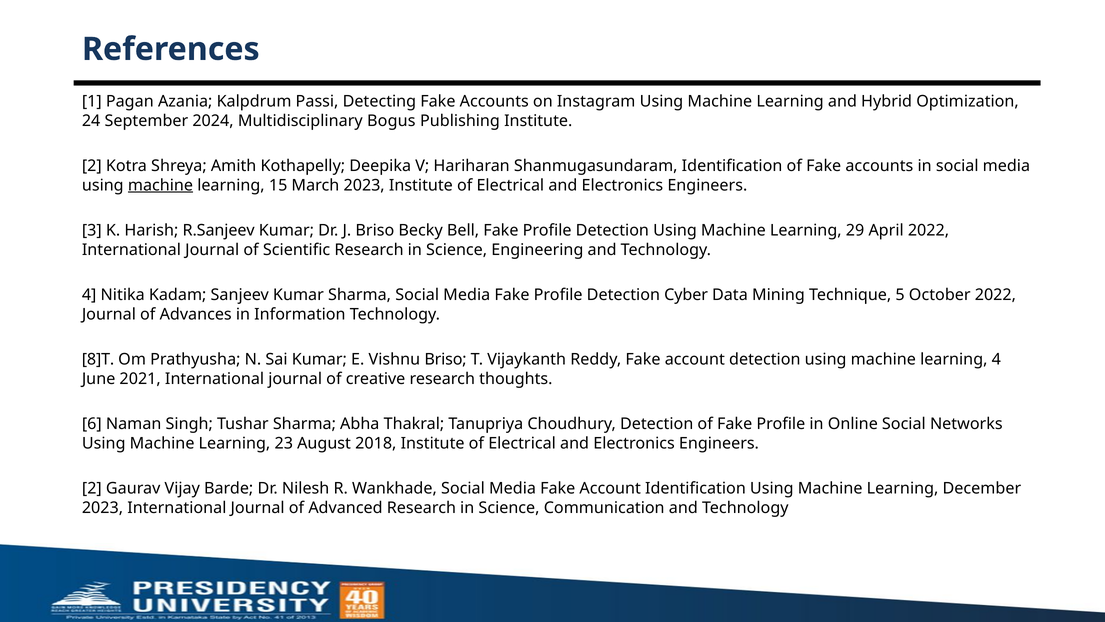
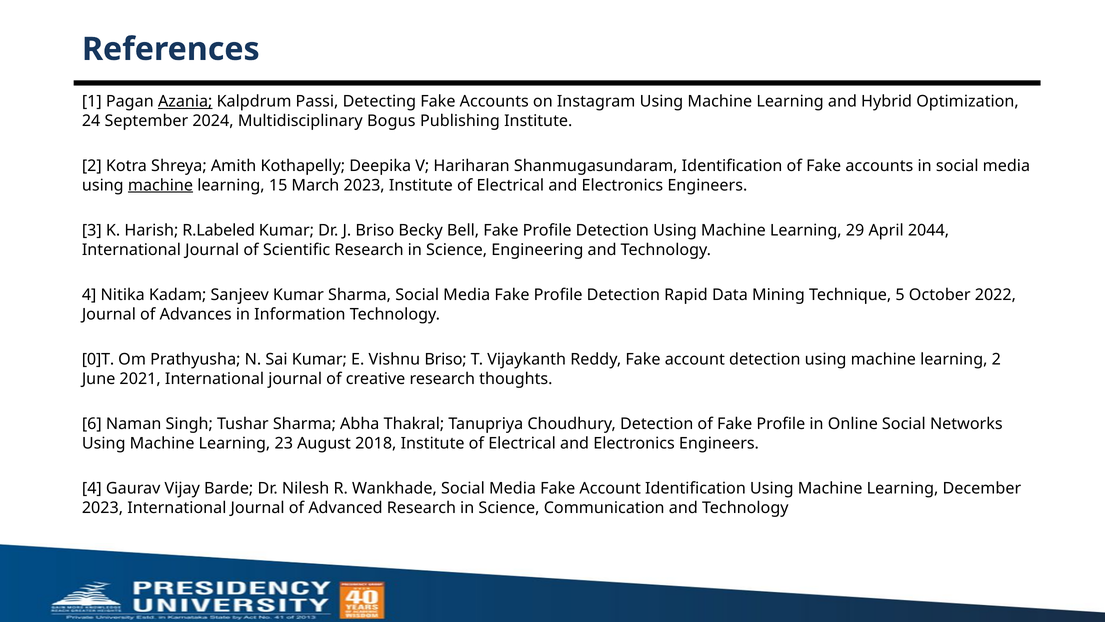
Azania underline: none -> present (185, 101)
R.Sanjeev: R.Sanjeev -> R.Labeled (219, 230)
April 2022: 2022 -> 2044 (929, 230)
Cyber: Cyber -> Rapid (686, 295)
8]T: 8]T -> 0]T (98, 359)
learning 4: 4 -> 2 (996, 359)
2: 2 -> 4 (92, 488)
